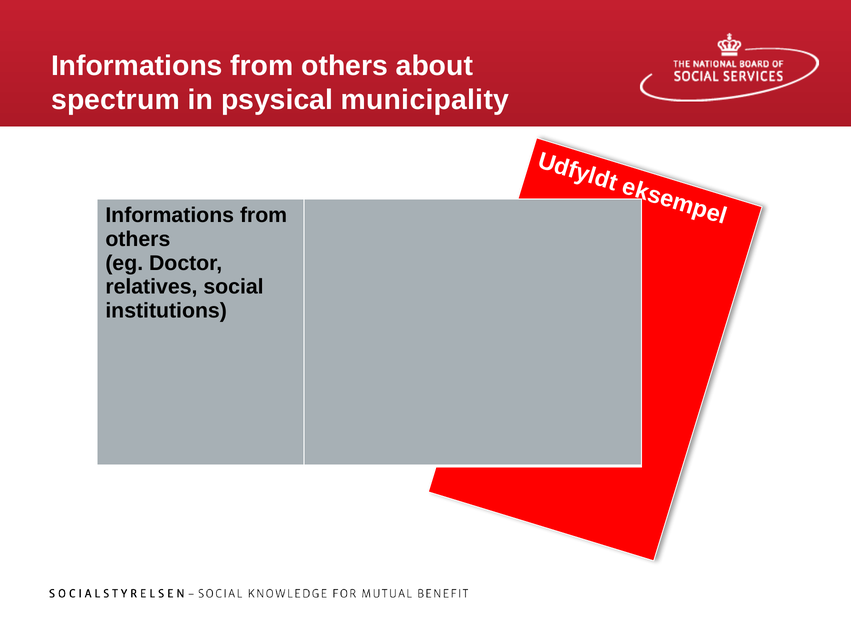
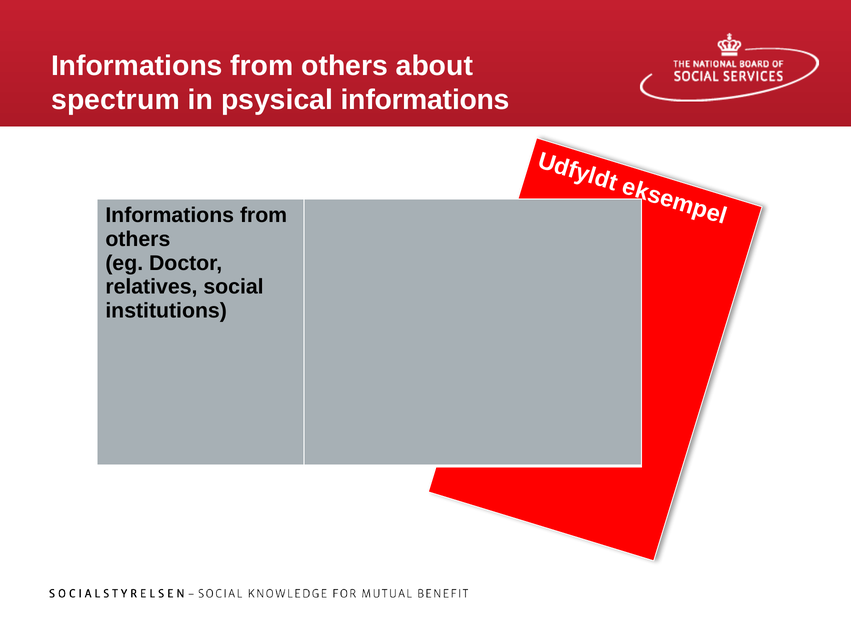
psysical municipality: municipality -> informations (425, 100)
